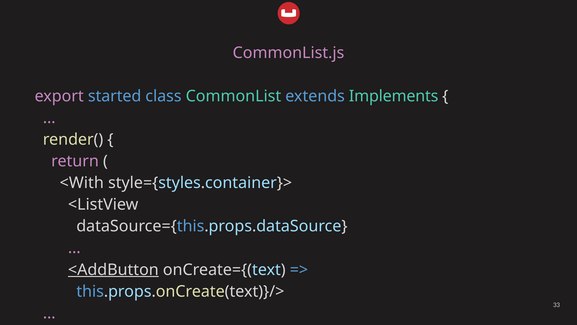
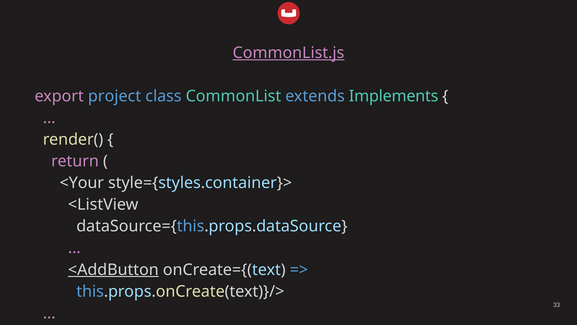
CommonList.js underline: none -> present (288, 53)
started: started -> project (115, 96)
<With: <With -> <Your (82, 183)
